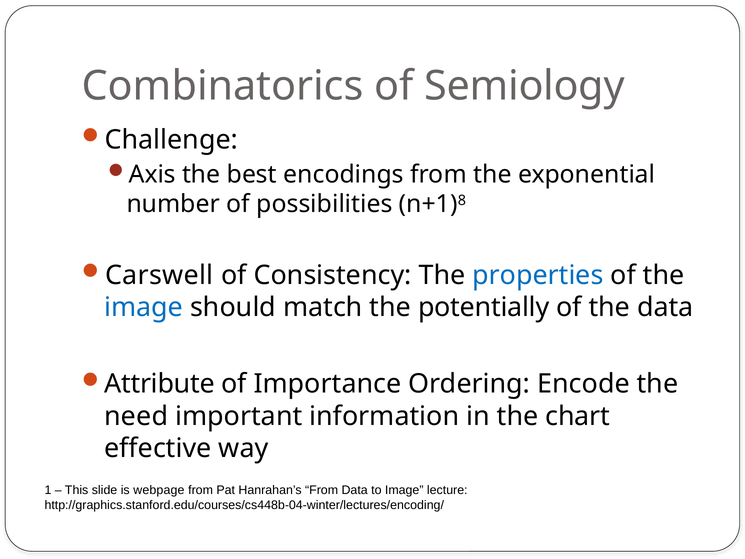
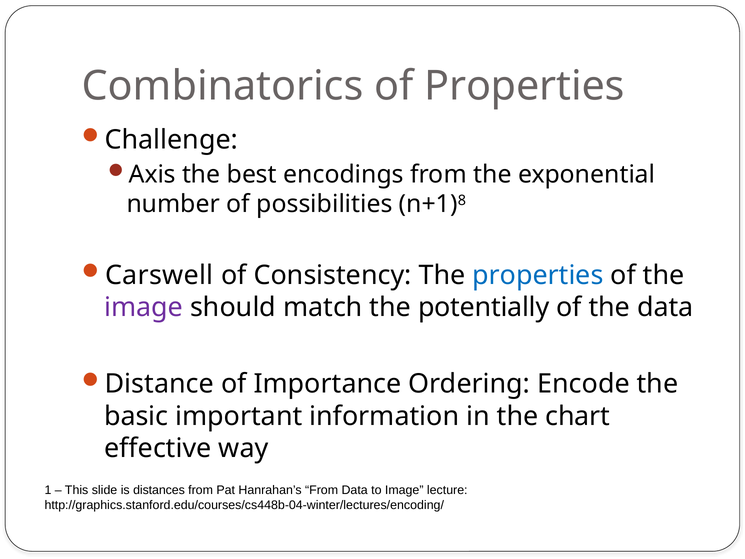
of Semiology: Semiology -> Properties (524, 86)
image colour: blue -> purple (144, 307)
Attribute: Attribute -> Distance (159, 384)
need: need -> basic (136, 416)
webpage: webpage -> distances (159, 490)
